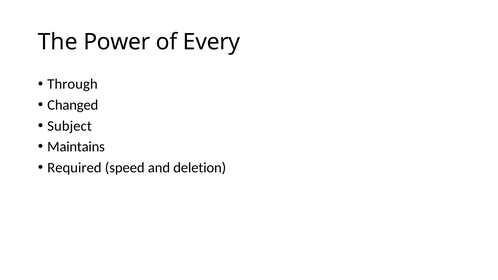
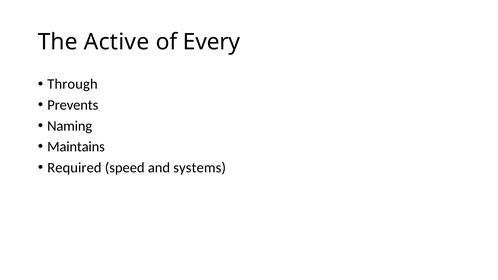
Power: Power -> Active (117, 42)
Changed: Changed -> Prevents (73, 105)
Subject: Subject -> Naming (70, 126)
deletion: deletion -> systems (200, 168)
